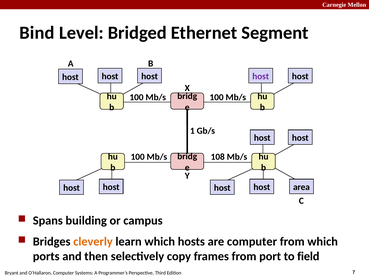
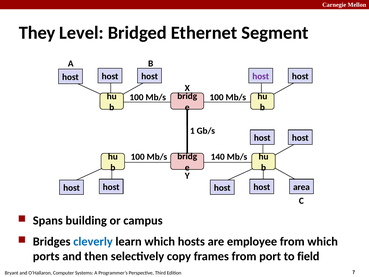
Bind: Bind -> They (37, 33)
108: 108 -> 140 (218, 157)
cleverly colour: orange -> blue (93, 241)
are computer: computer -> employee (252, 241)
